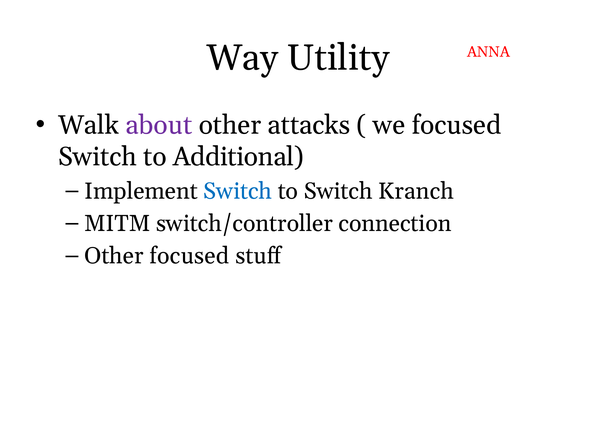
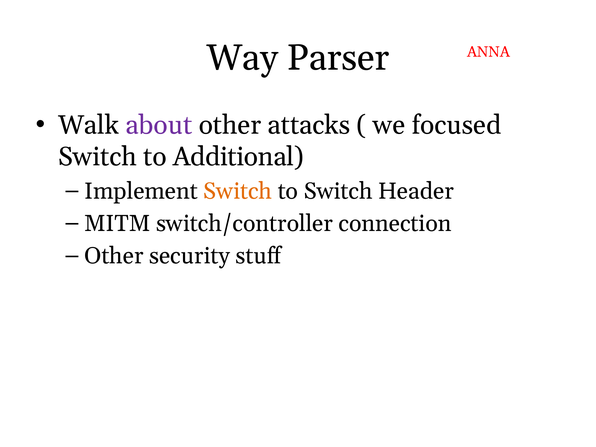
Utility: Utility -> Parser (338, 58)
Switch colour: blue -> orange (238, 191)
Kranch: Kranch -> Header (416, 191)
Other focused: focused -> security (189, 256)
